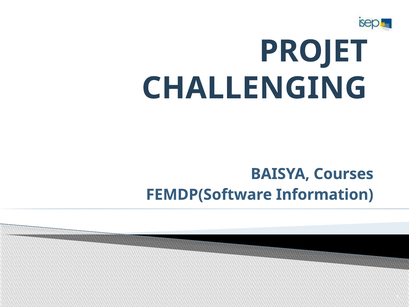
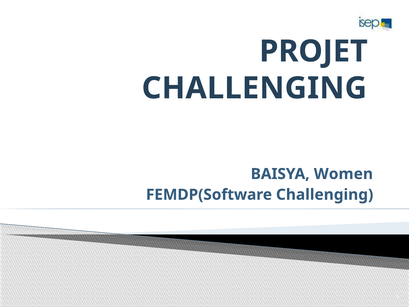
Courses: Courses -> Women (343, 174)
FEMDP(Software Information: Information -> Challenging (325, 195)
